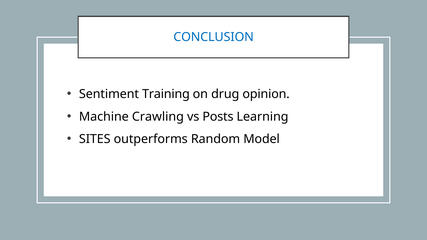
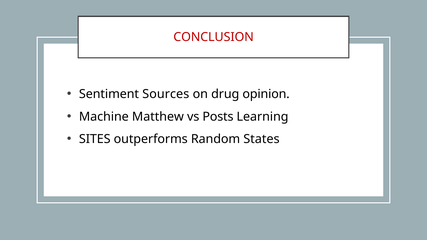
CONCLUSION colour: blue -> red (214, 37)
Training: Training -> Sources (166, 94)
Crawling: Crawling -> Matthew (158, 117)
Model: Model -> States (261, 139)
